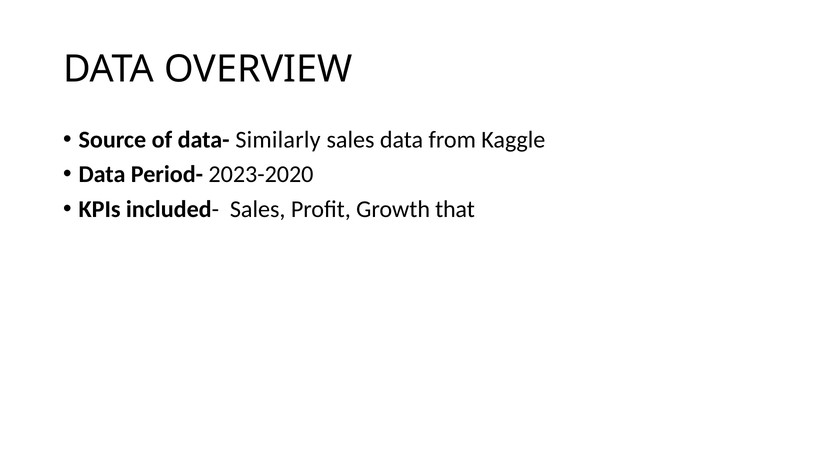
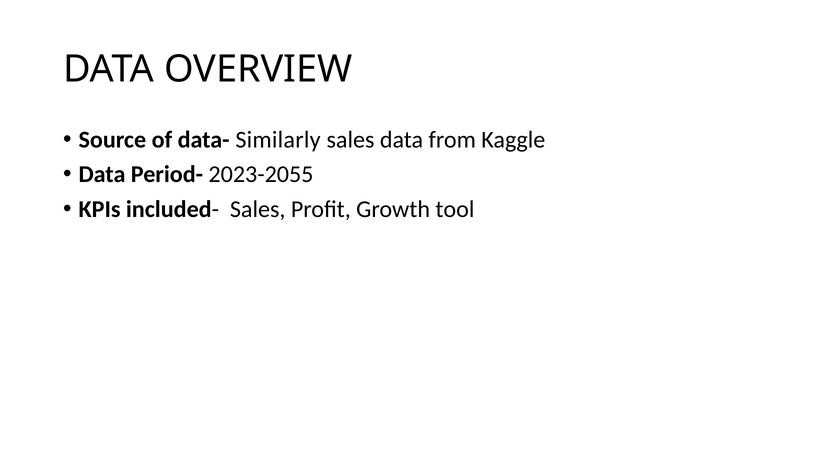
2023-2020: 2023-2020 -> 2023-2055 (261, 174)
that: that -> tool (455, 209)
